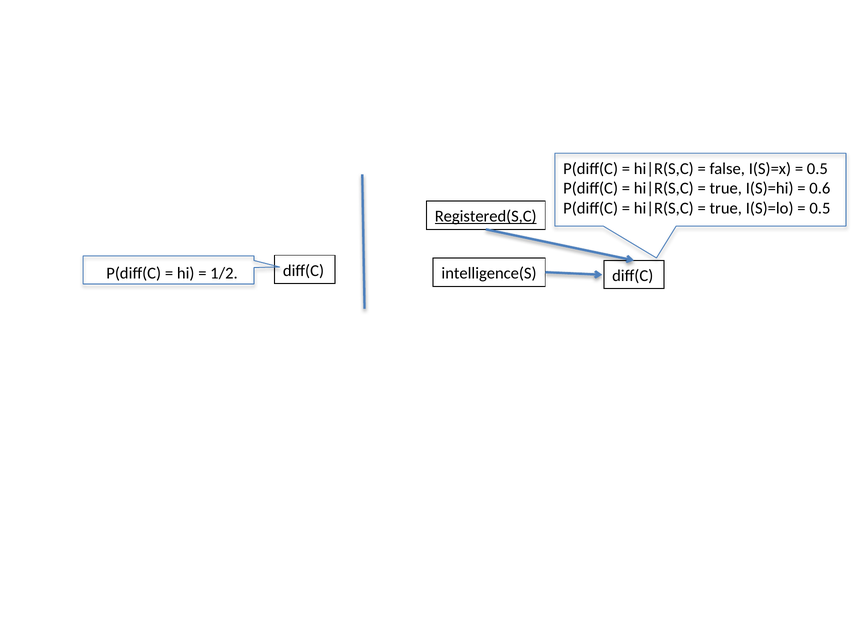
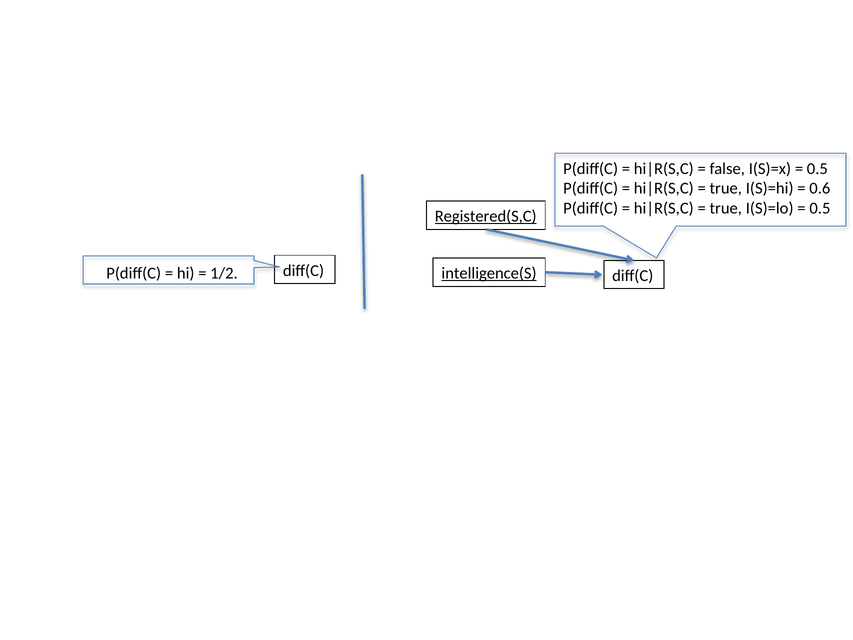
intelligence(S underline: none -> present (489, 273)
